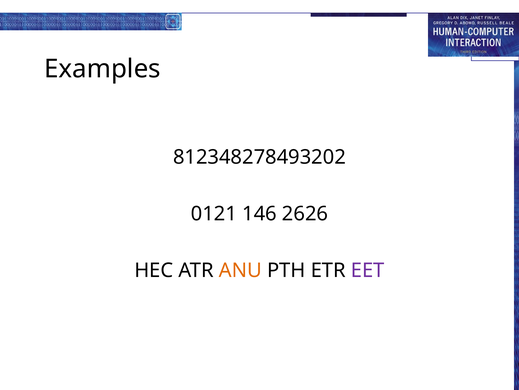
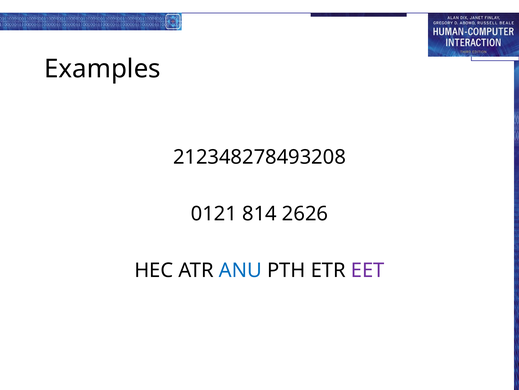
812348278493202: 812348278493202 -> 212348278493208 (259, 157)
146: 146 -> 814 (259, 213)
ANU colour: orange -> blue (240, 270)
